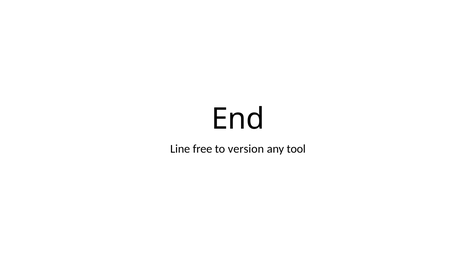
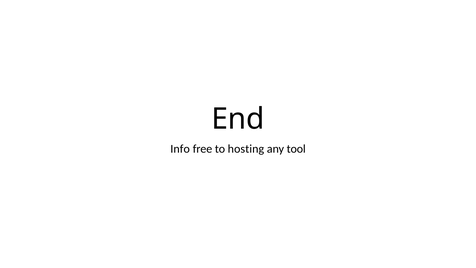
Line: Line -> Info (180, 149)
version: version -> hosting (246, 149)
